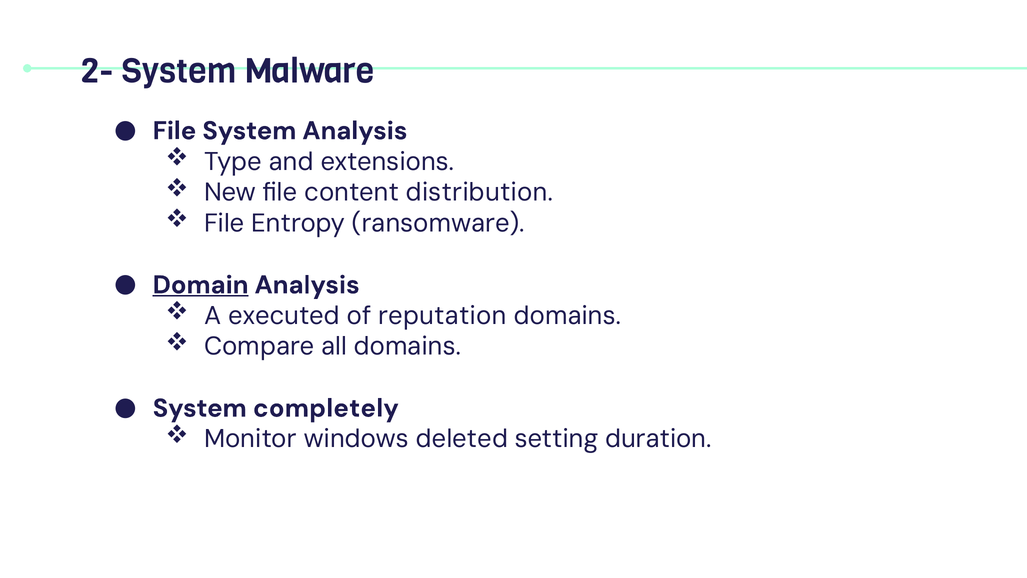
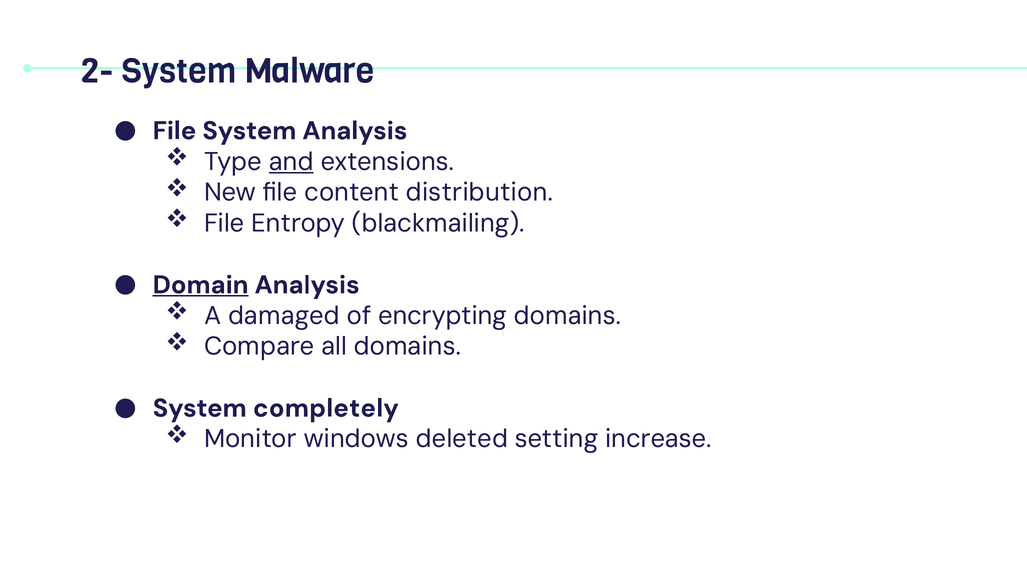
and underline: none -> present (291, 161)
ransomware: ransomware -> blackmailing (438, 223)
executed: executed -> damaged (284, 316)
reputation: reputation -> encrypting (443, 316)
duration: duration -> increase (658, 439)
